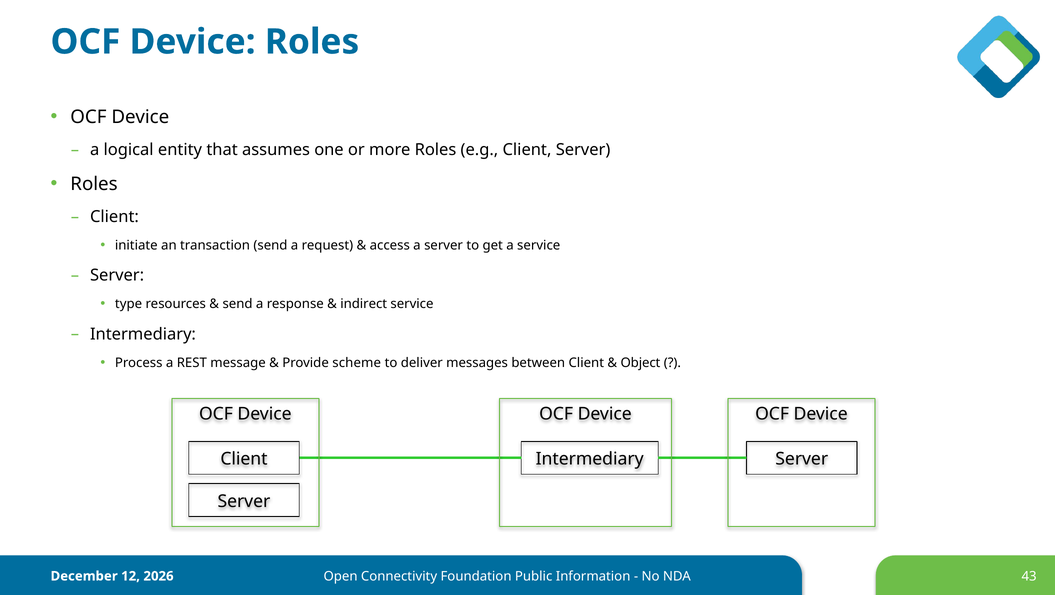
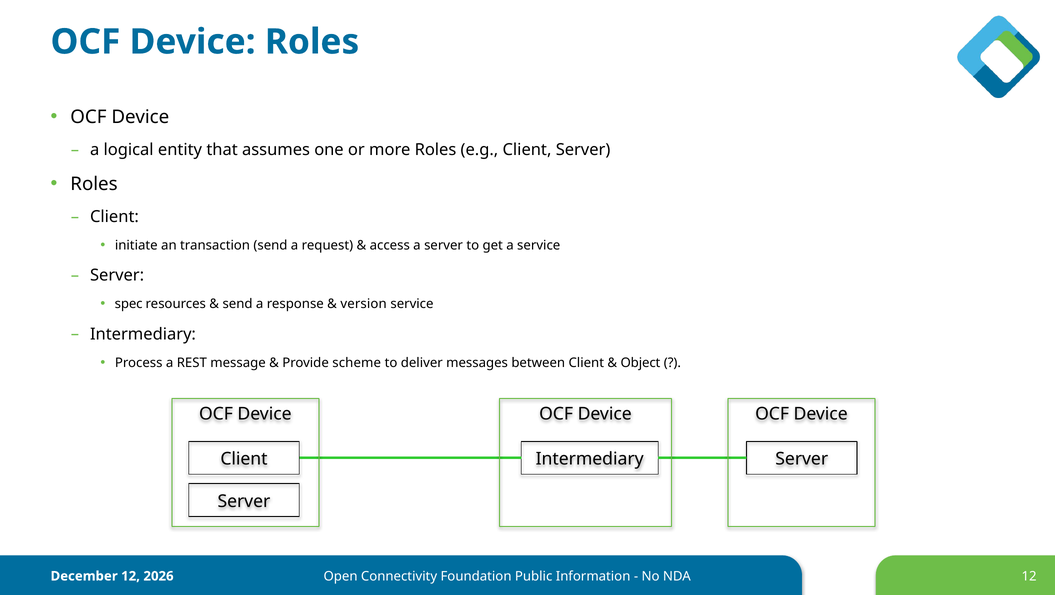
type: type -> spec (129, 304)
indirect: indirect -> version (364, 304)
NDA 43: 43 -> 12 (1029, 576)
